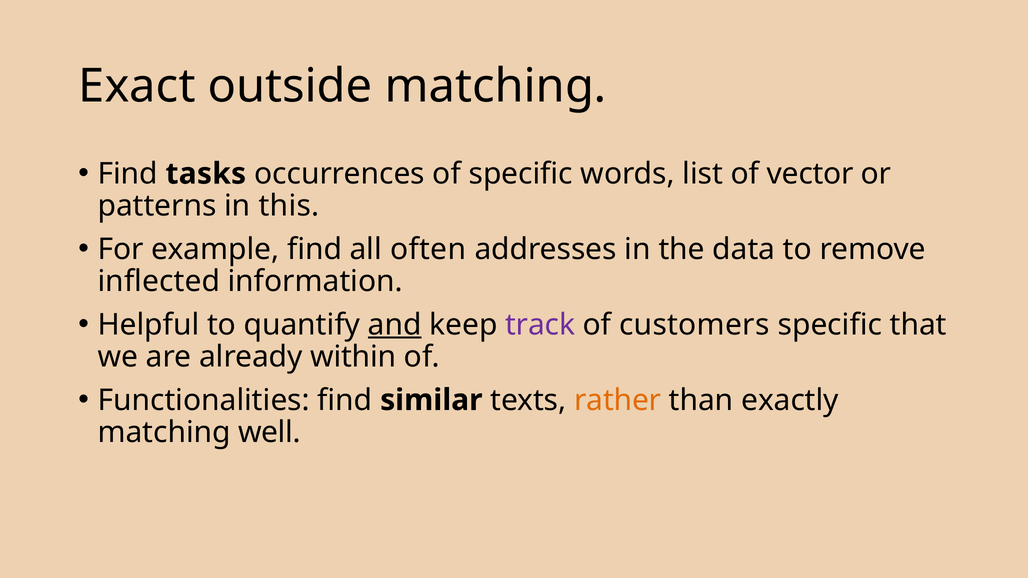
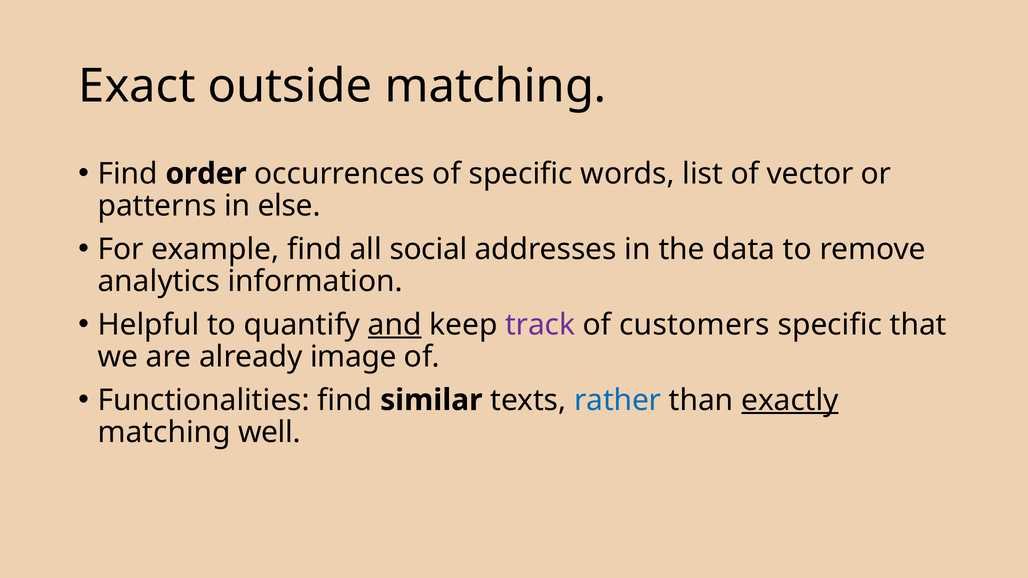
tasks: tasks -> order (206, 174)
this: this -> else (289, 206)
often: often -> social (428, 249)
inflected: inflected -> analytics (159, 282)
within: within -> image (353, 357)
rather colour: orange -> blue (618, 400)
exactly underline: none -> present (790, 400)
